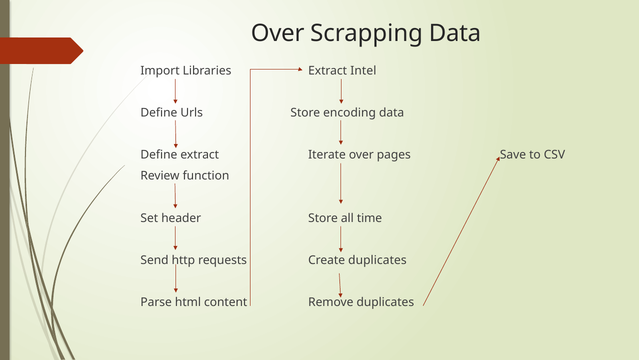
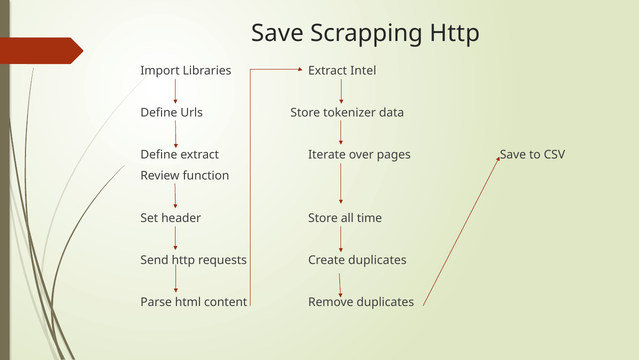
Over: Over -> Save (277, 34)
Scrapping Data: Data -> Http (455, 34)
encoding: encoding -> tokenizer (350, 113)
